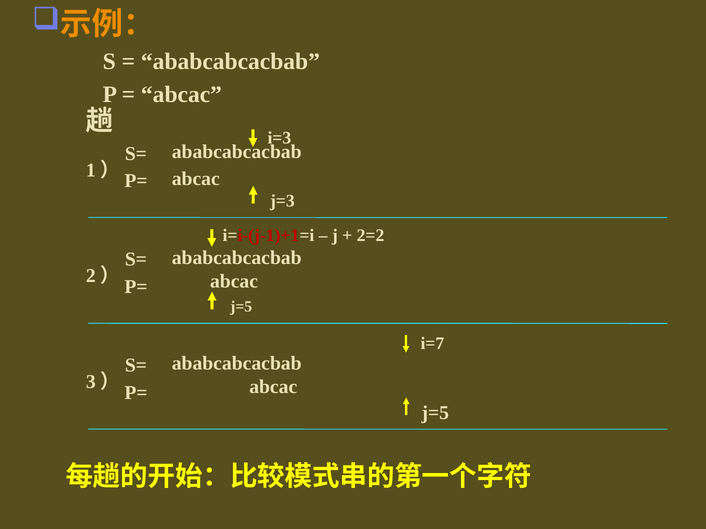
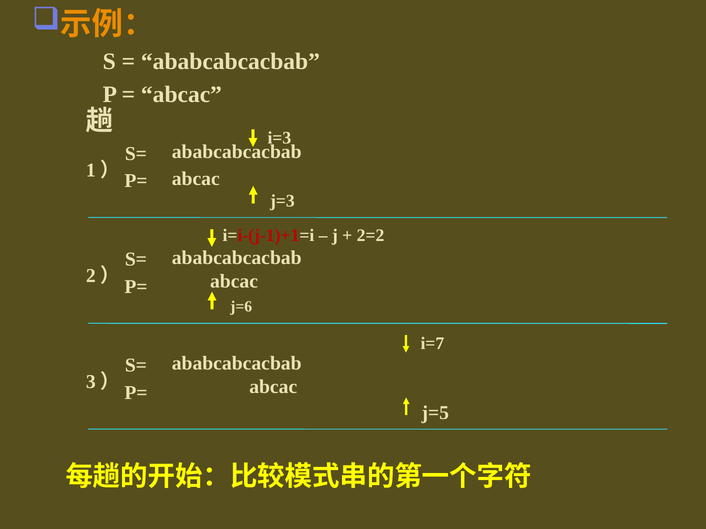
j=5: j=5 -> j=6 (241, 307)
